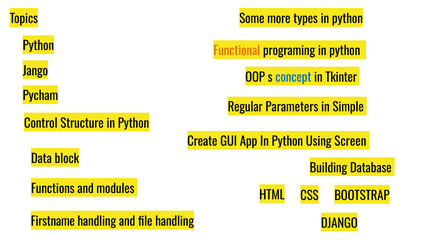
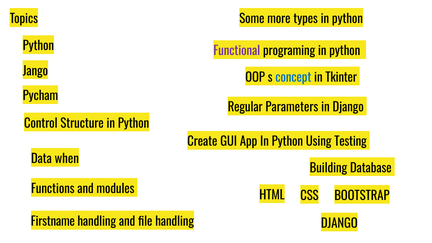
Functional colour: orange -> purple (237, 51)
in Simple: Simple -> Django (348, 107)
Screen: Screen -> Testing (350, 142)
block: block -> when (67, 159)
